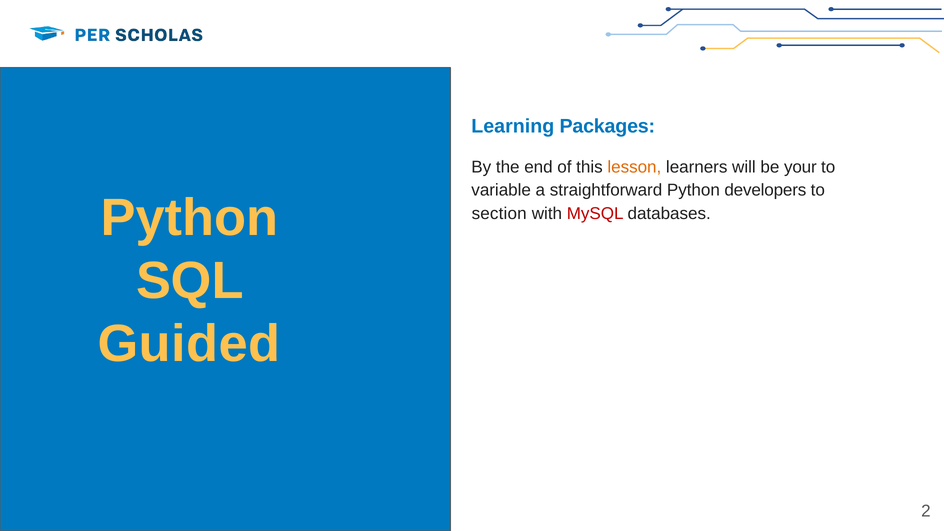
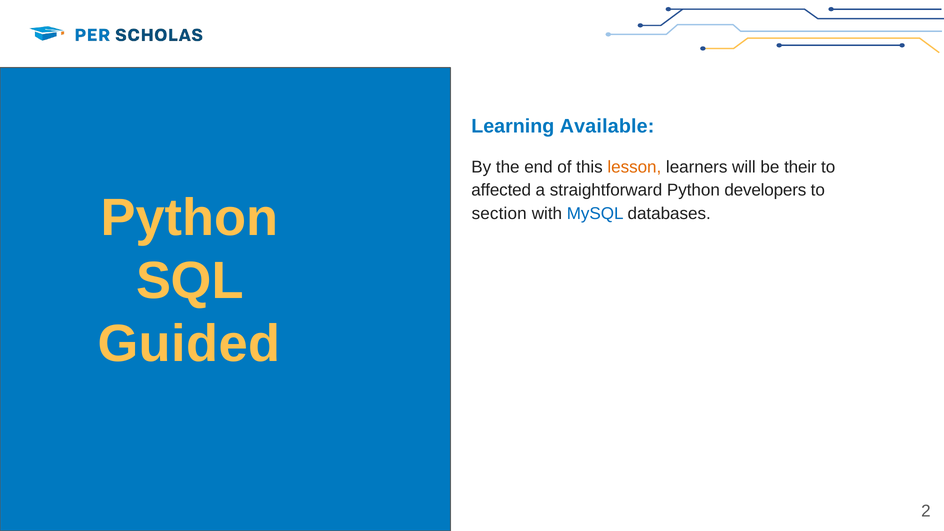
Packages: Packages -> Available (607, 126)
your: your -> their (800, 167)
variable: variable -> affected (501, 190)
MySQL colour: red -> blue (595, 214)
